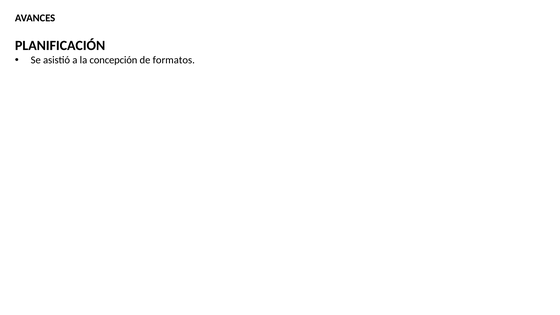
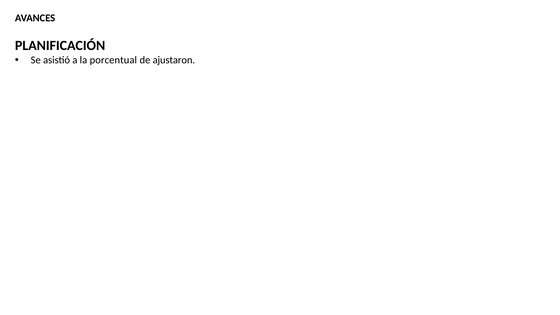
concepción: concepción -> porcentual (113, 60)
formatos: formatos -> ajustaron (174, 60)
